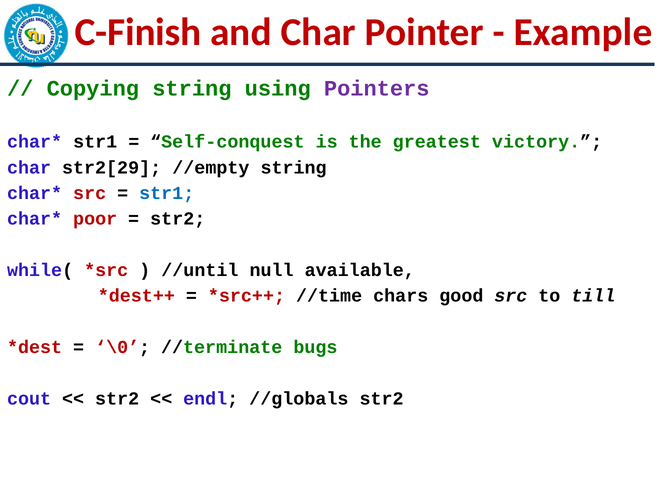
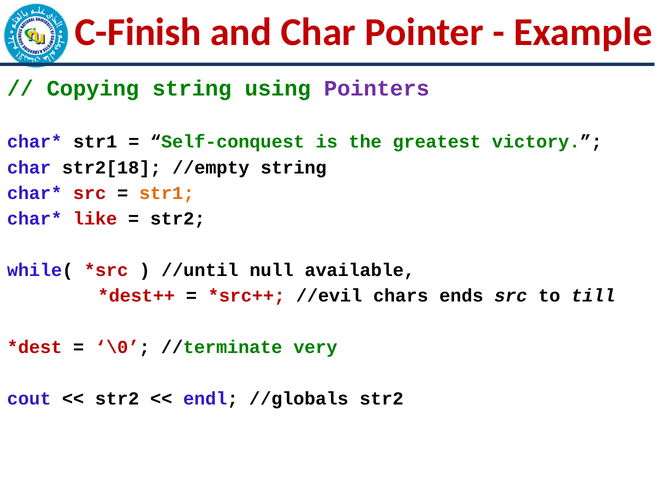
str2[29: str2[29 -> str2[18 (112, 167)
str1 colour: blue -> orange (167, 193)
poor: poor -> like (95, 219)
//time: //time -> //evil (329, 296)
good: good -> ends (461, 296)
bugs: bugs -> very (315, 347)
